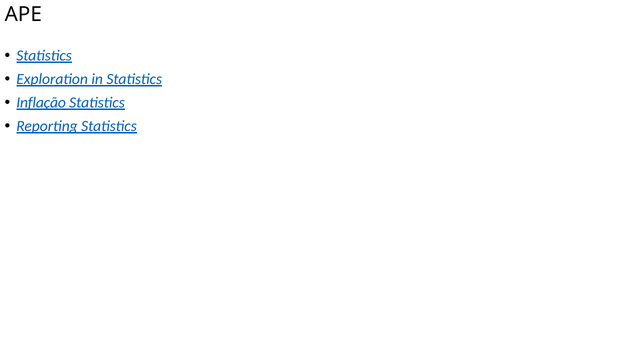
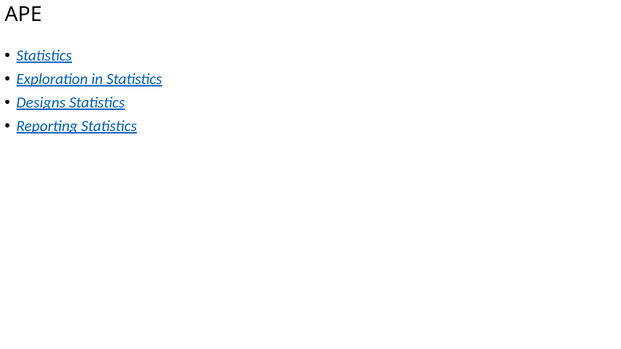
Inflação: Inflação -> Designs (41, 103)
